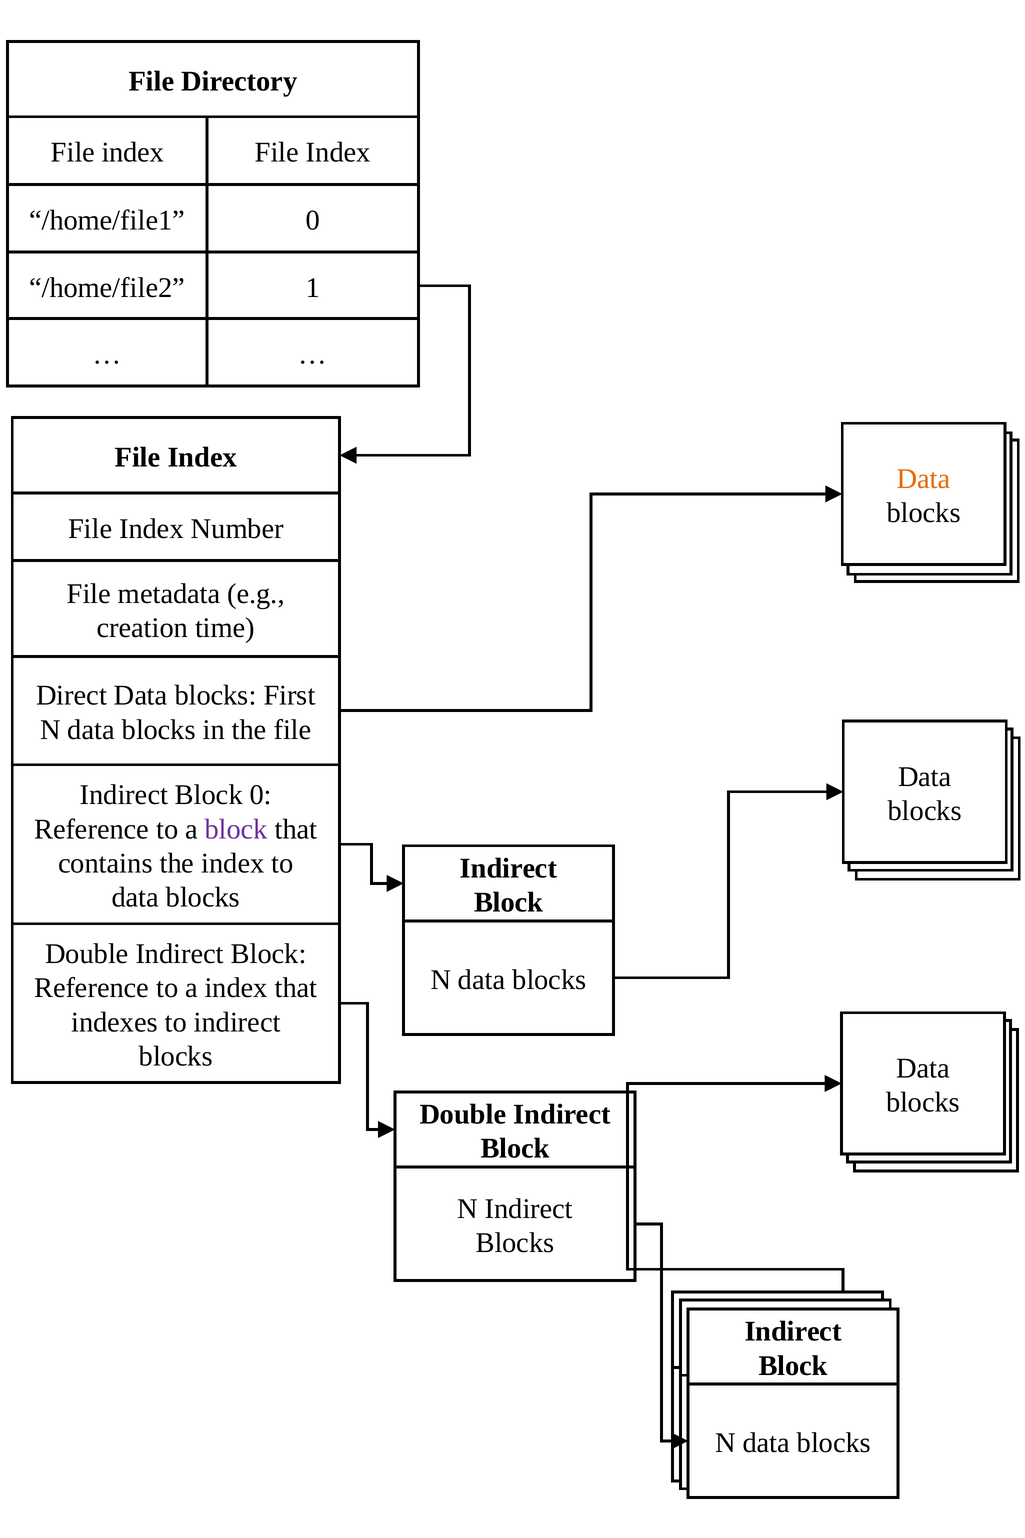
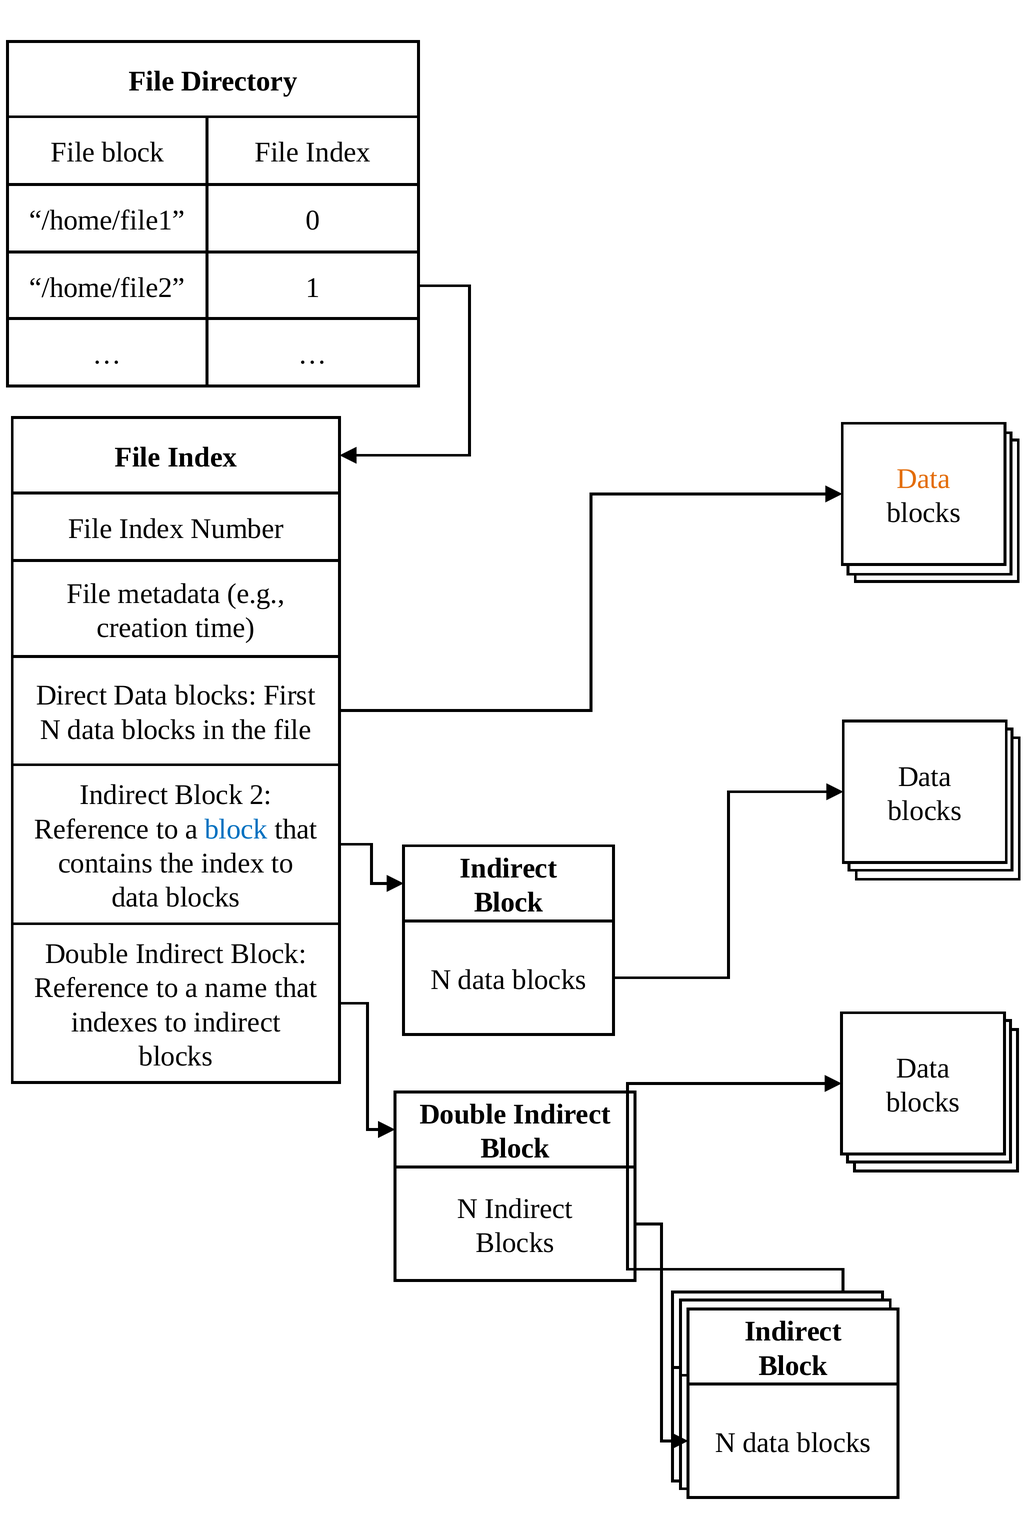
index: index -> block (133, 153)
Block 0: 0 -> 2 (261, 795)
block colour: purple -> blue (236, 829)
a index: index -> name (236, 988)
